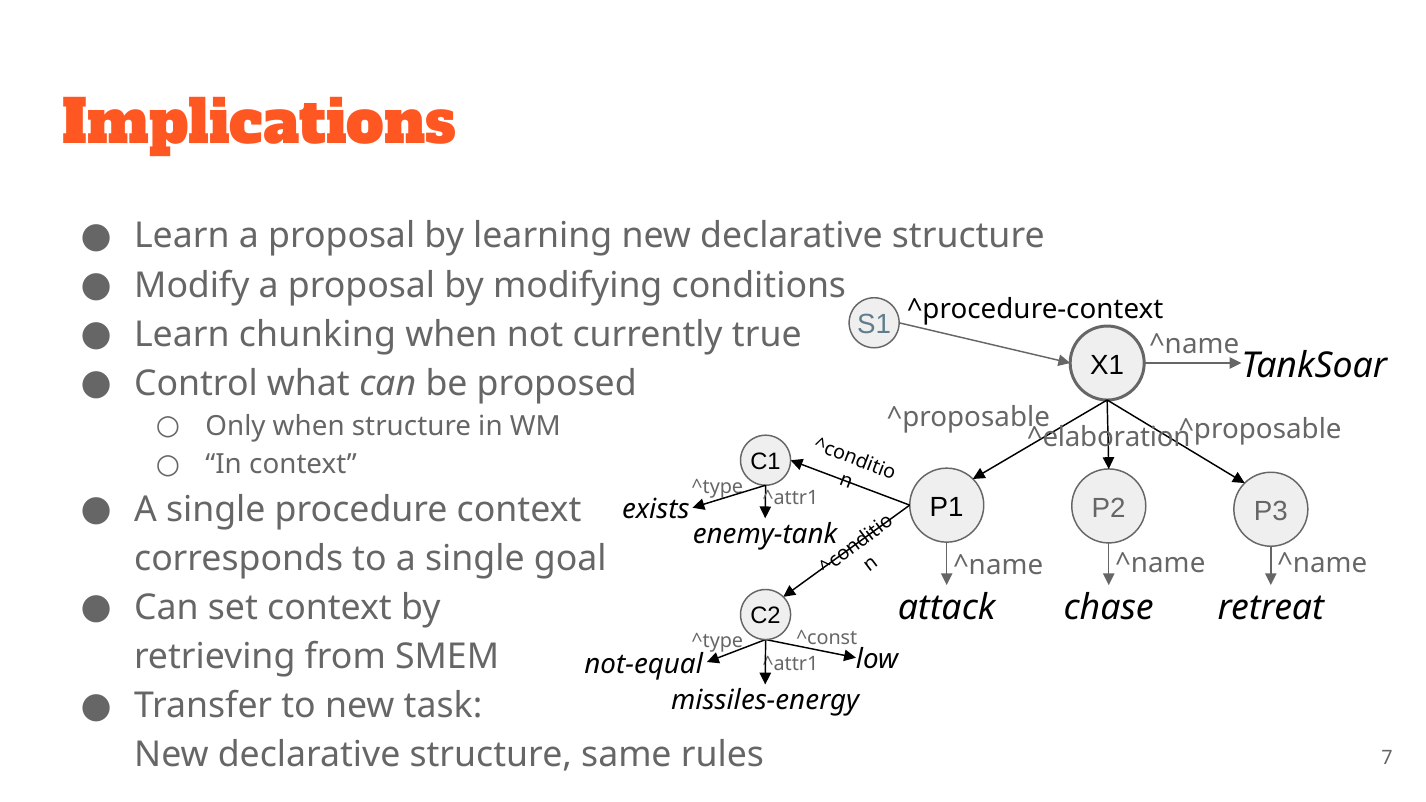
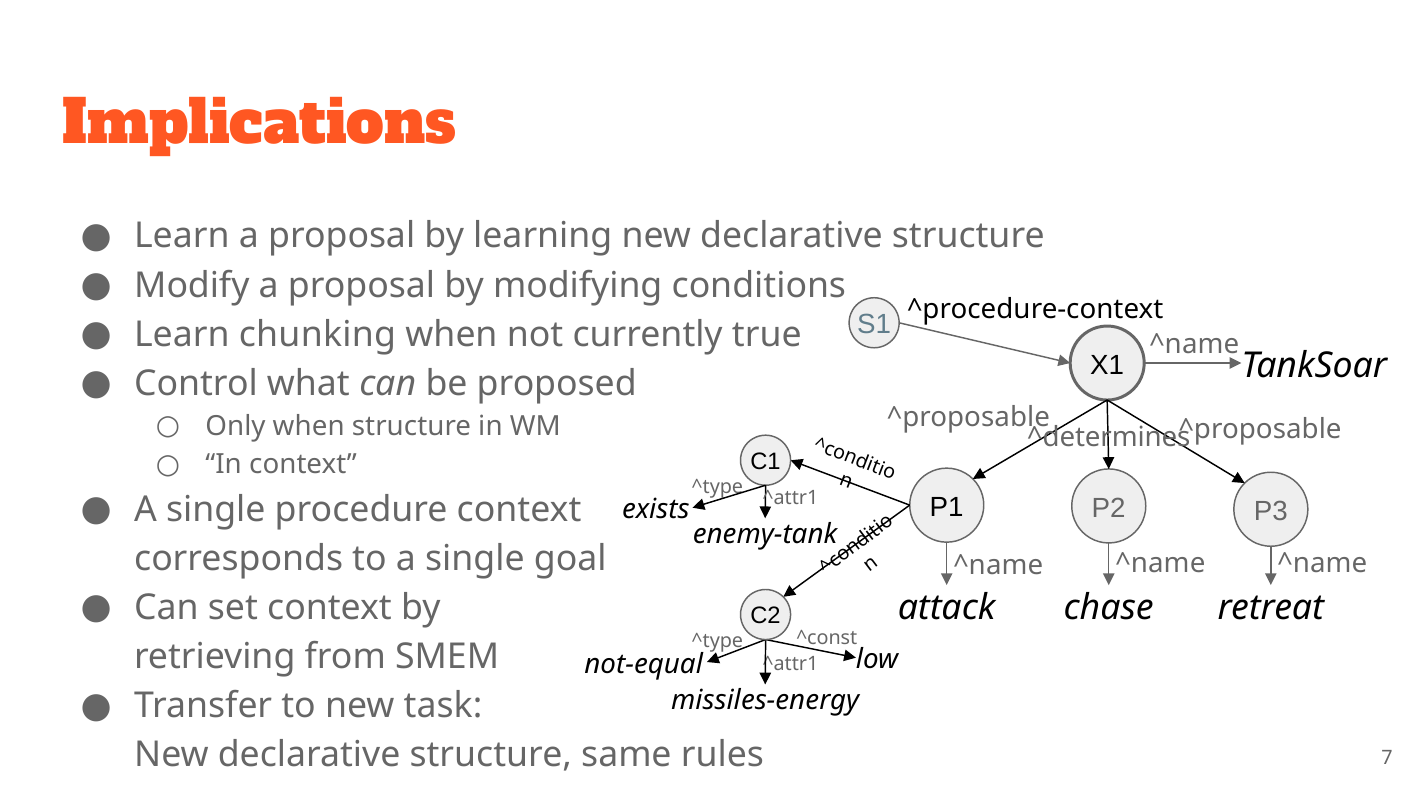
^elaboration: ^elaboration -> ^determines (1109, 437)
